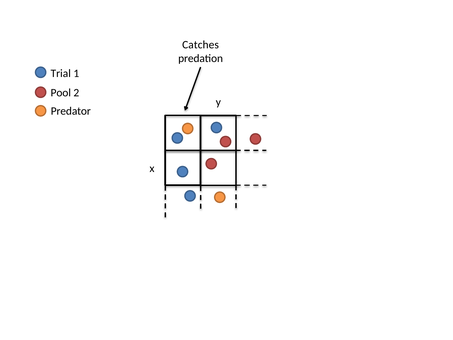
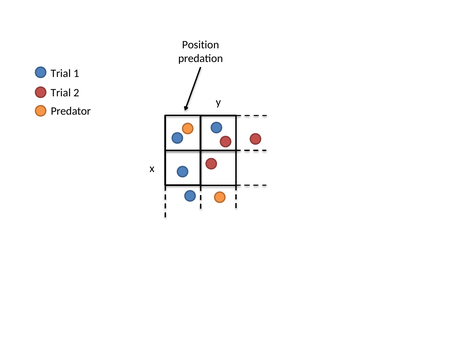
Catches: Catches -> Position (201, 45)
Pool: Pool -> Trial (61, 93)
